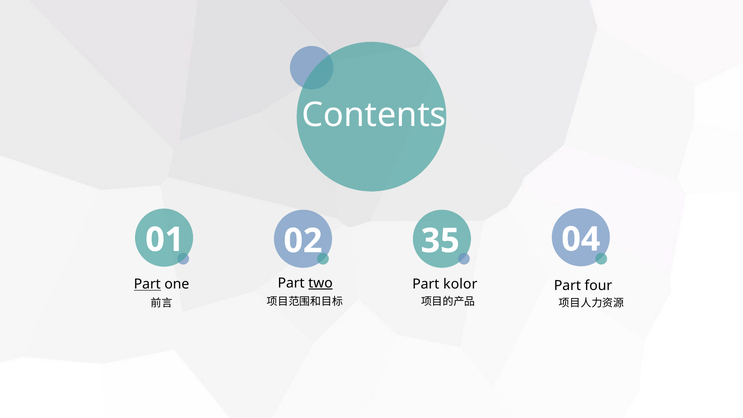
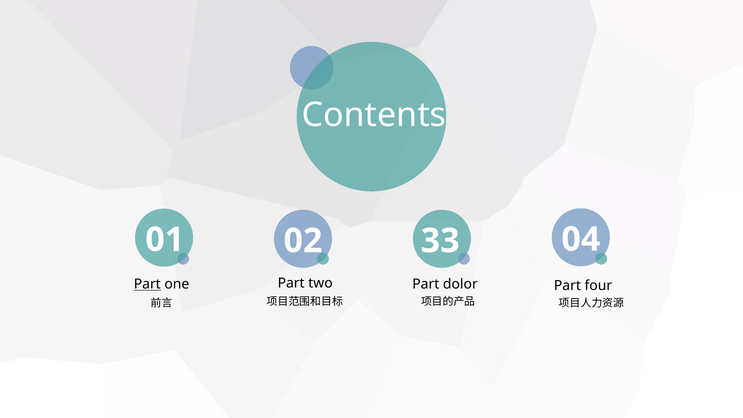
35: 35 -> 33 (440, 241)
two underline: present -> none (320, 283)
kolor: kolor -> dolor (460, 284)
